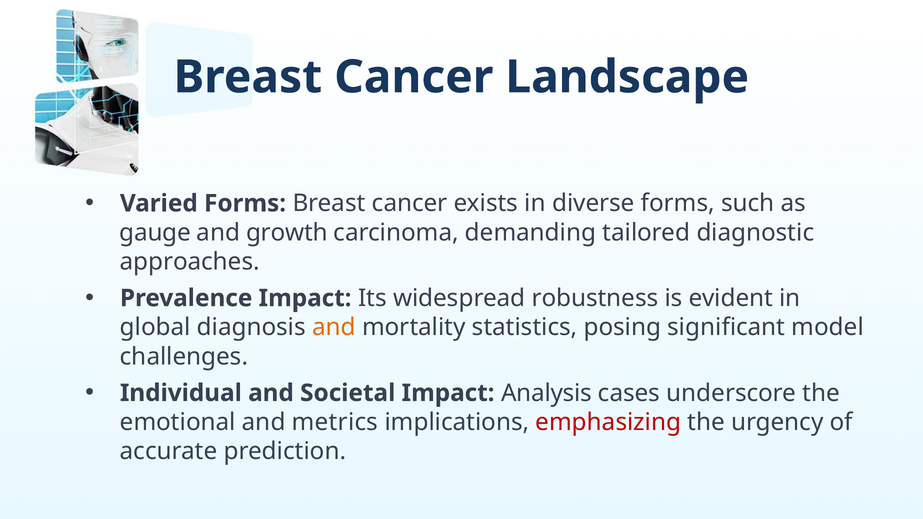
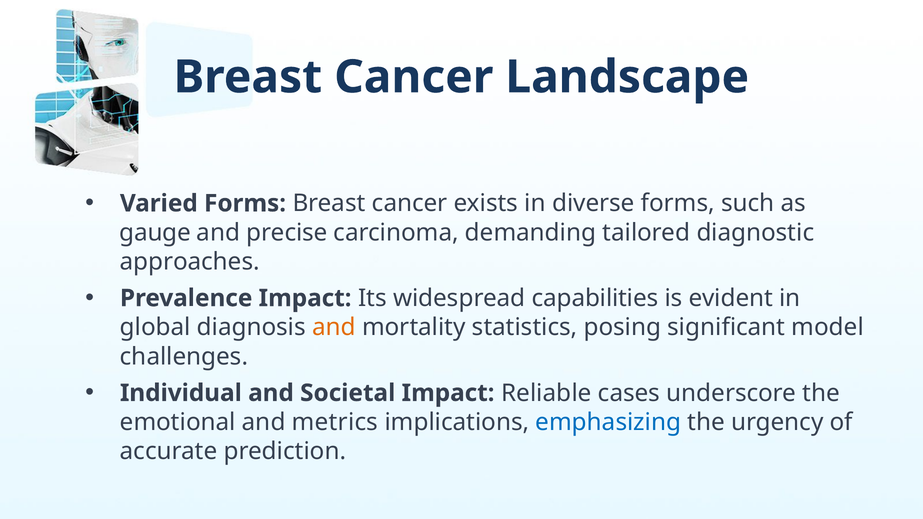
growth: growth -> precise (287, 233)
robustness: robustness -> capabilities (595, 298)
Analysis: Analysis -> Reliable (546, 393)
emphasizing colour: red -> blue (608, 422)
